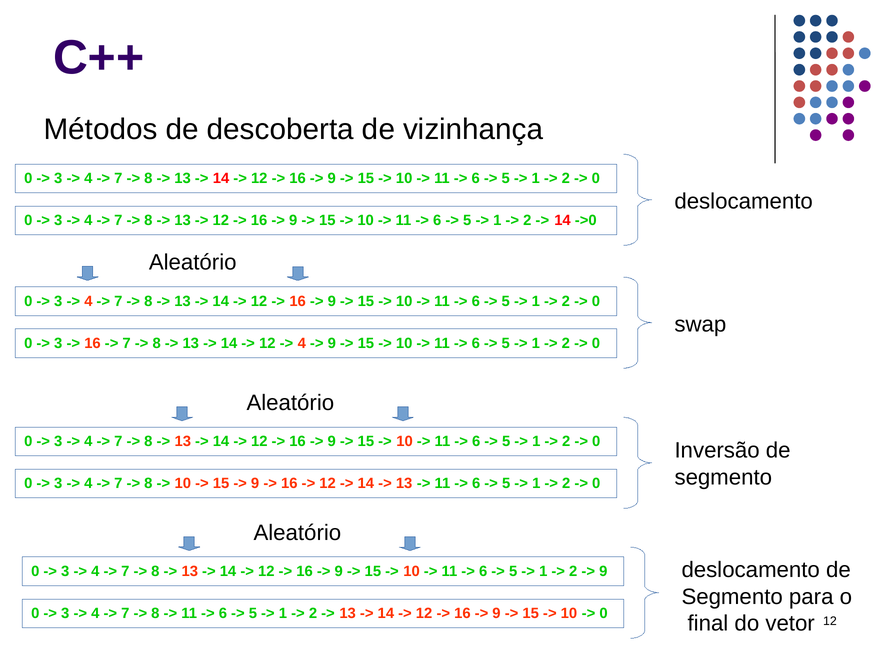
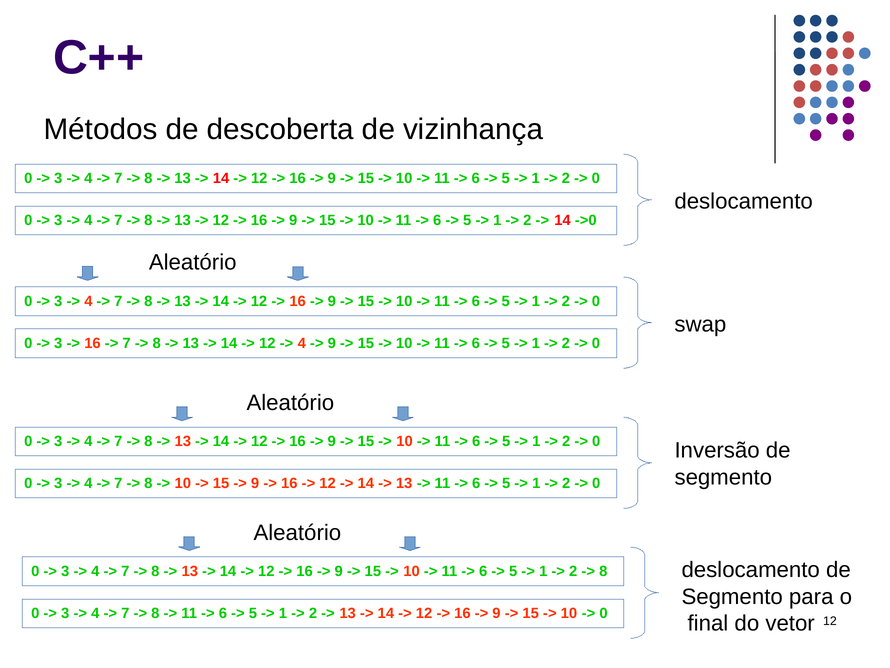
9: 9 -> 8 (603, 571)
